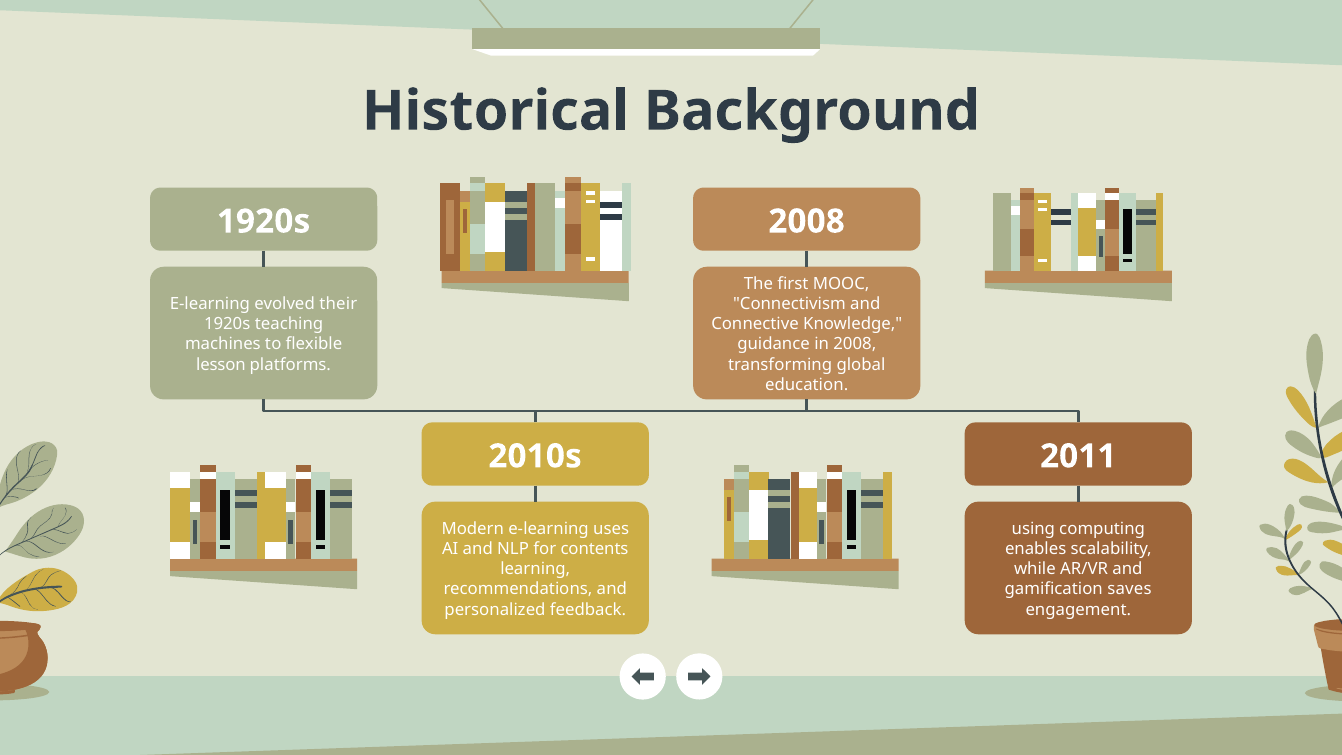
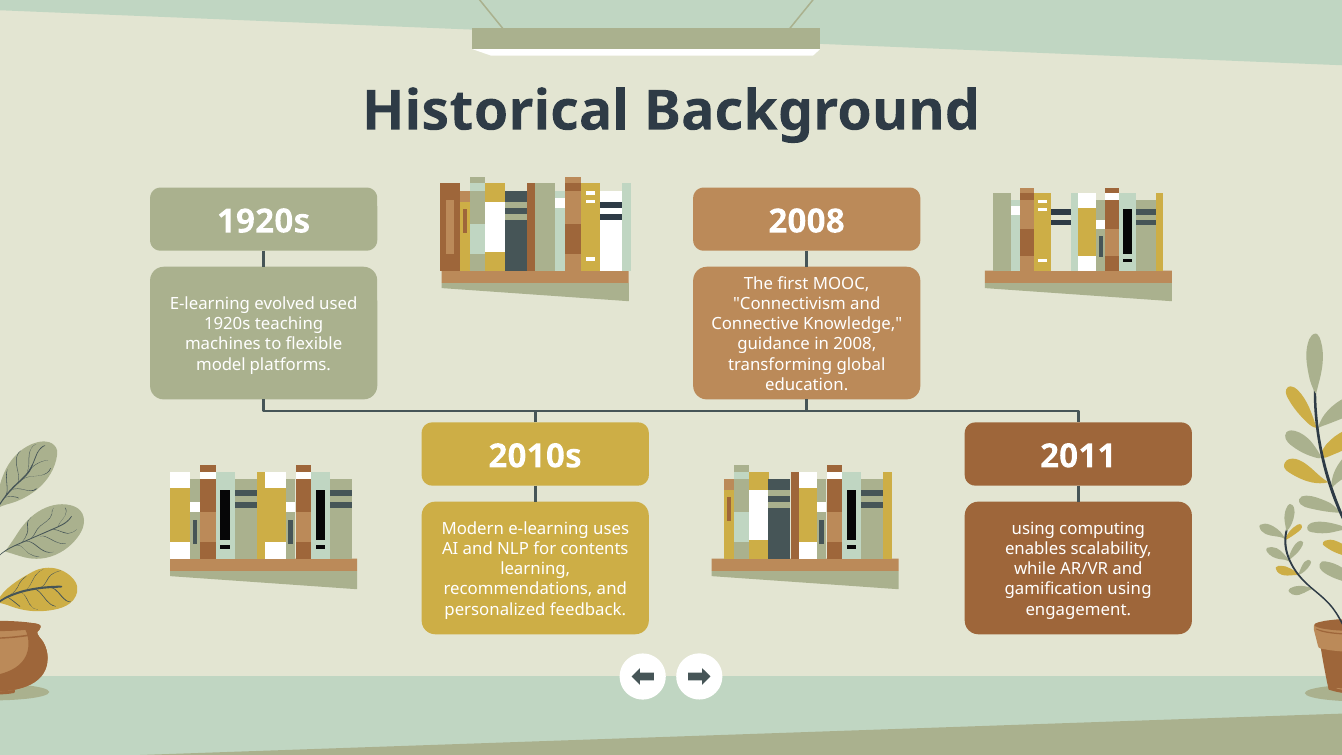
their: their -> used (338, 304)
lesson: lesson -> model (221, 364)
gamification saves: saves -> using (1130, 589)
